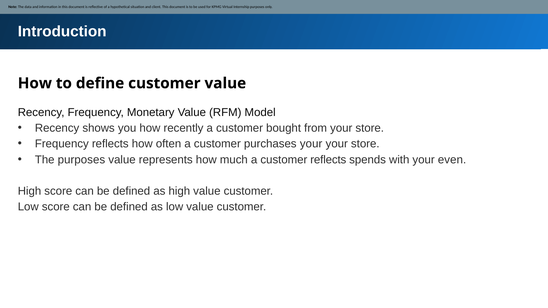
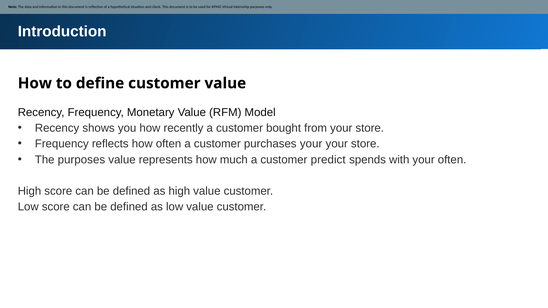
customer reflects: reflects -> predict (328, 160)
your even: even -> often (452, 160)
